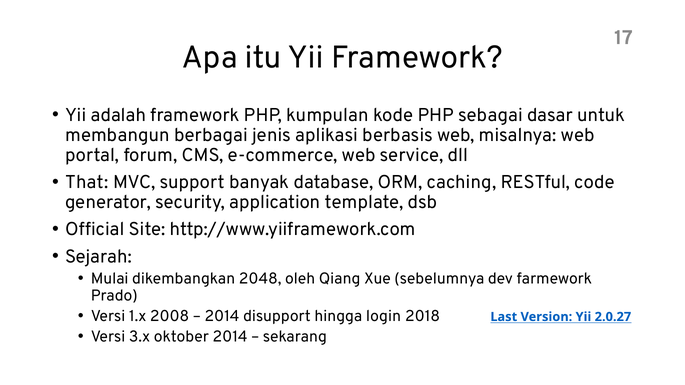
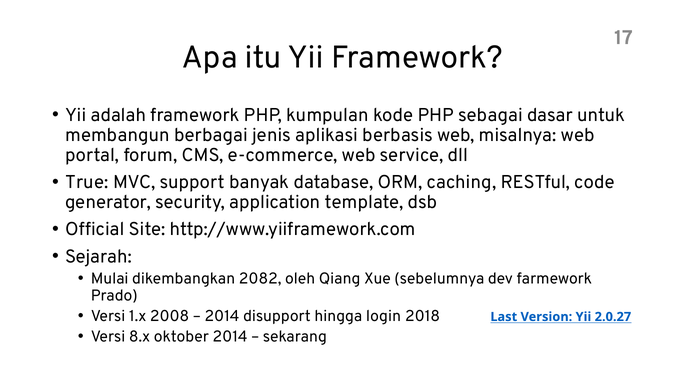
That: That -> True (87, 182)
2048: 2048 -> 2082 (260, 279)
3.x: 3.x -> 8.x (140, 337)
